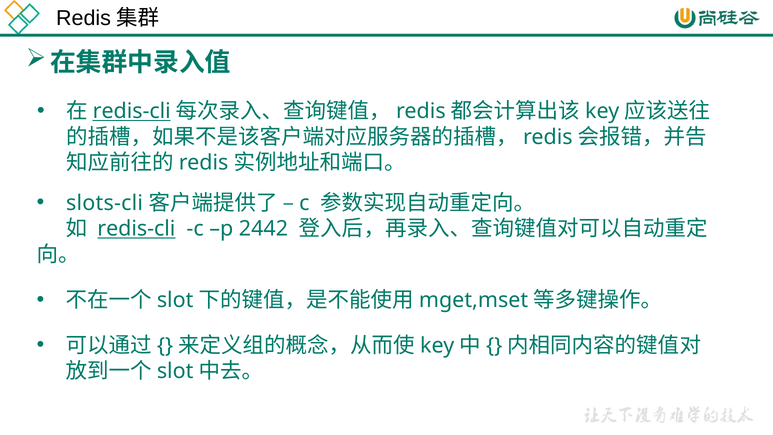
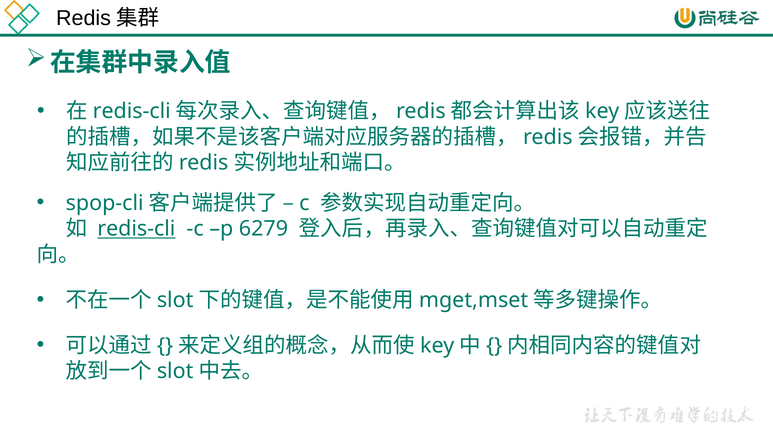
redis-cli underline: present -> none (132, 111)
slots-cli: slots-cli -> spop-cli (105, 203)
2442: 2442 -> 6279 (263, 229)
